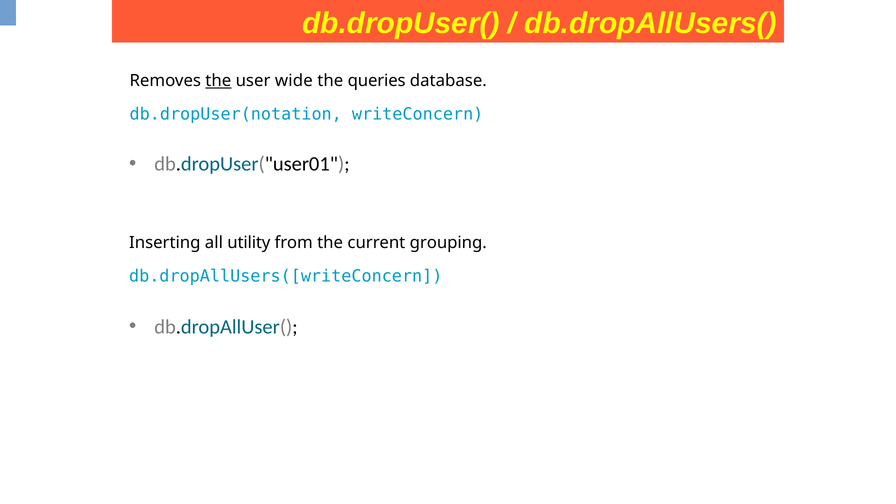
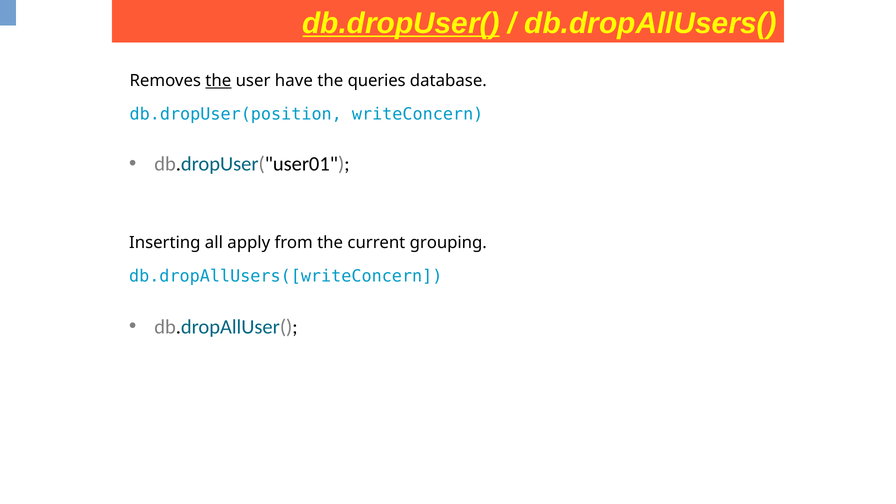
db.dropUser( underline: none -> present (401, 23)
wide: wide -> have (294, 81)
db.dropUser(notation: db.dropUser(notation -> db.dropUser(position (236, 114)
utility: utility -> apply (249, 243)
